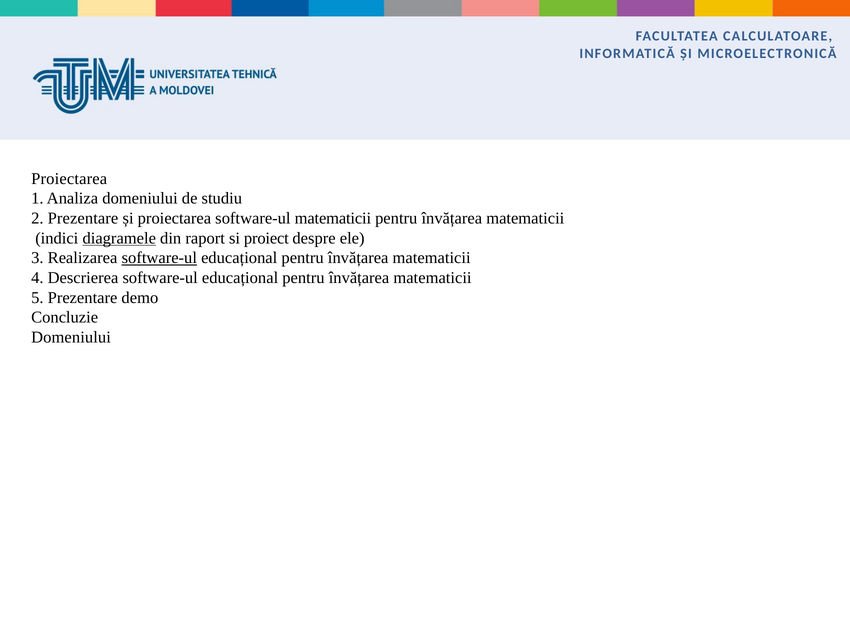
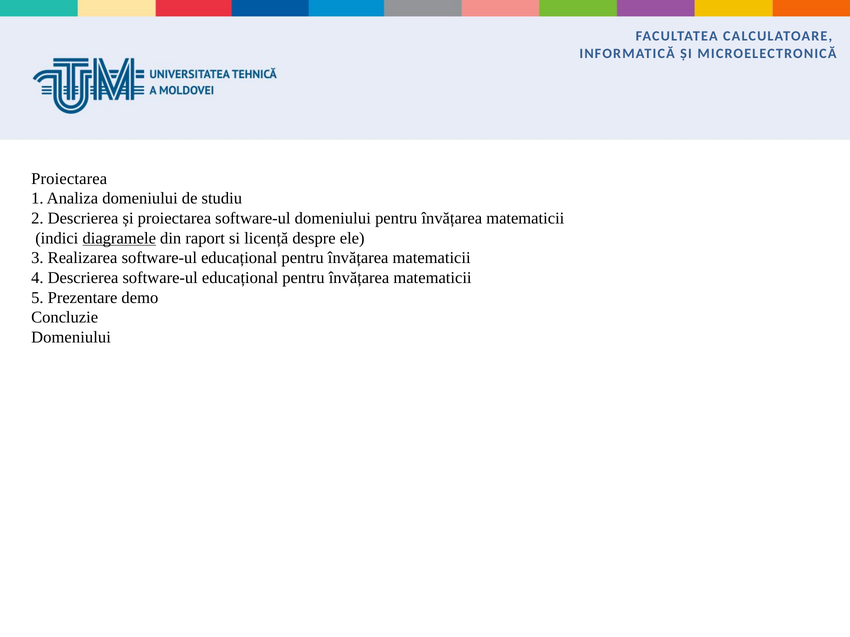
2 Prezentare: Prezentare -> Descrierea (83, 218)
software-ul matematicii: matematicii -> domeniului (333, 218)
proiect: proiect -> licență (266, 238)
software-ul underline: present -> none (159, 258)
